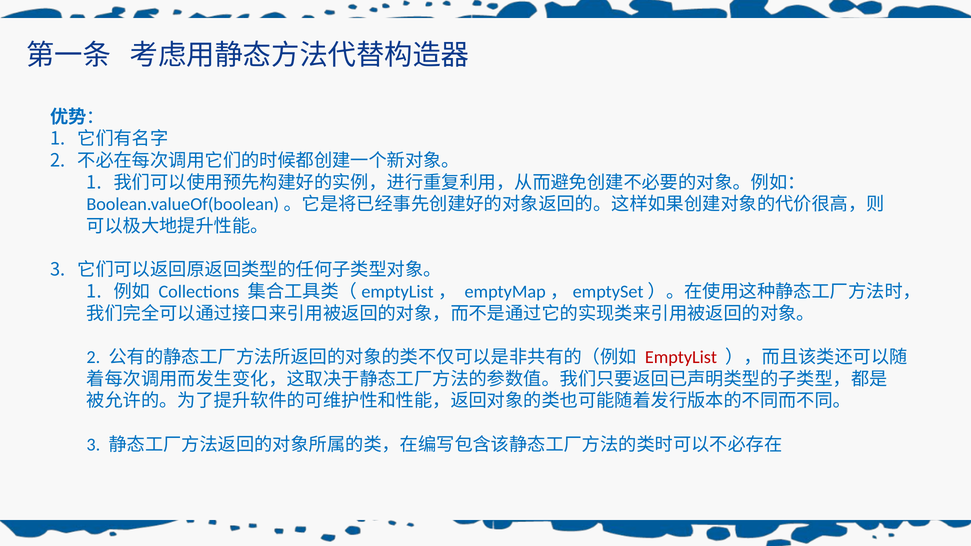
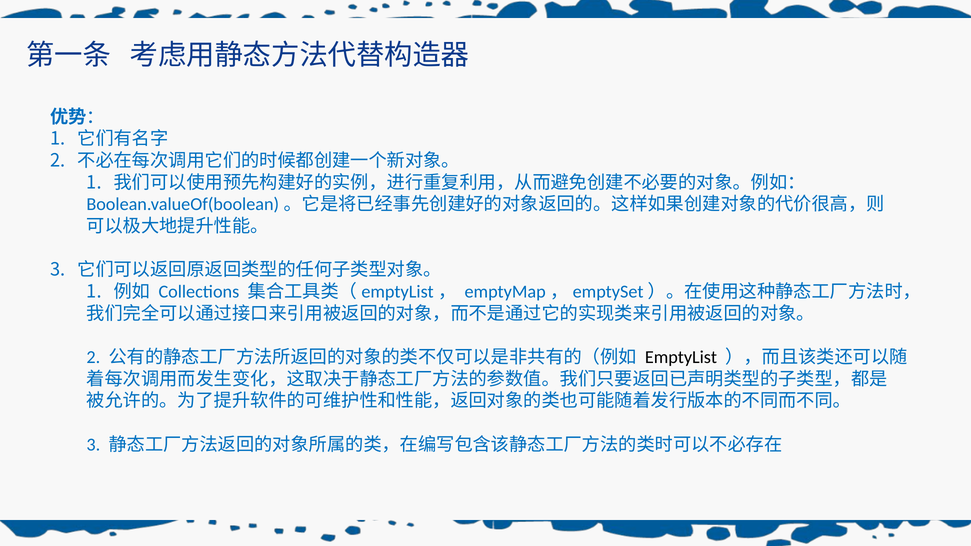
EmptyList colour: red -> black (681, 357)
